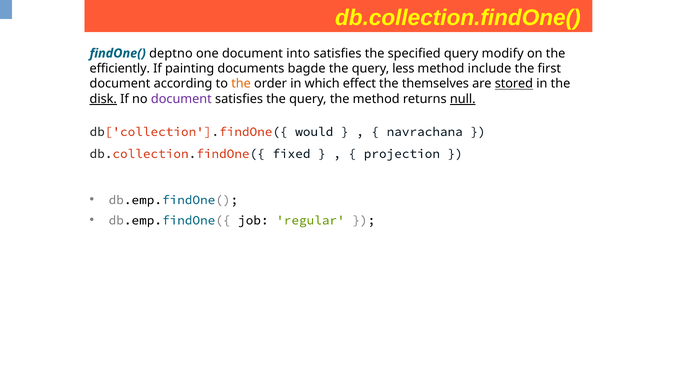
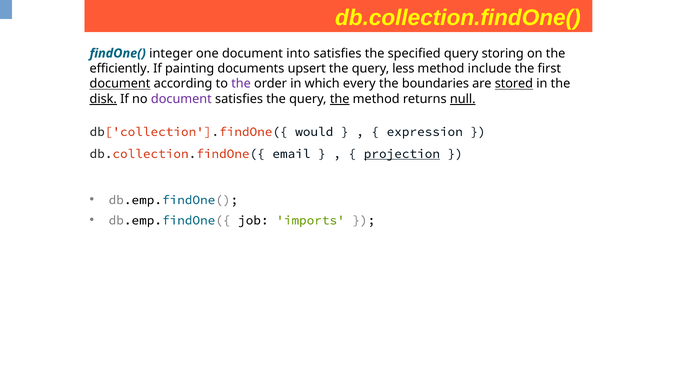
deptno: deptno -> integer (171, 53)
modify: modify -> storing (503, 53)
bagde: bagde -> upsert (307, 69)
document underline: none -> present (120, 84)
the colour: orange -> purple (241, 84)
effect: effect -> every (359, 84)
themselves: themselves -> boundaries (435, 84)
the underline: none -> present (340, 99)
navrachana: navrachana -> expression (425, 132)
fixed: fixed -> email (291, 154)
projection underline: none -> present (402, 154)
regular: regular -> imports (310, 220)
